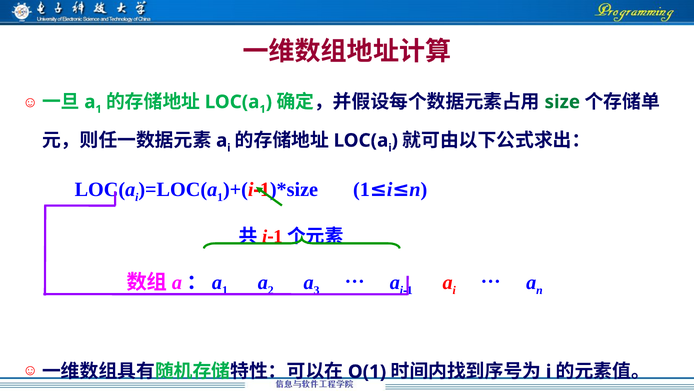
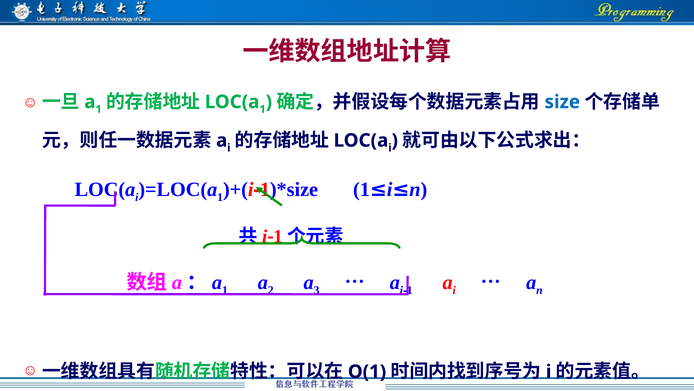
size colour: green -> blue (562, 102)
